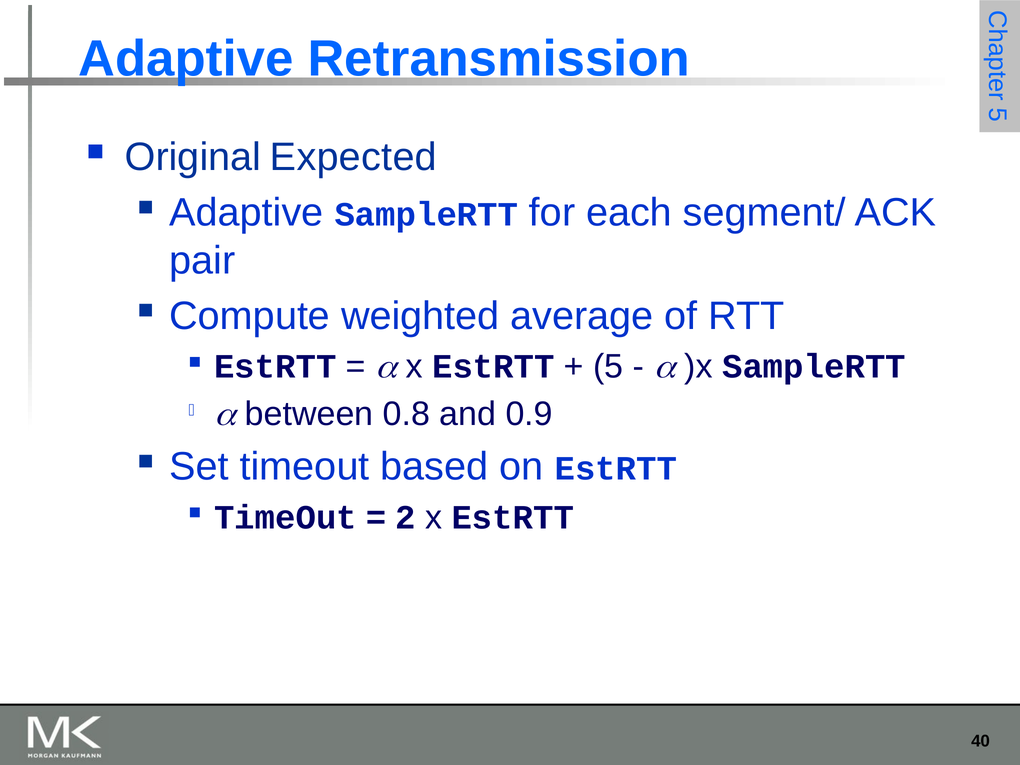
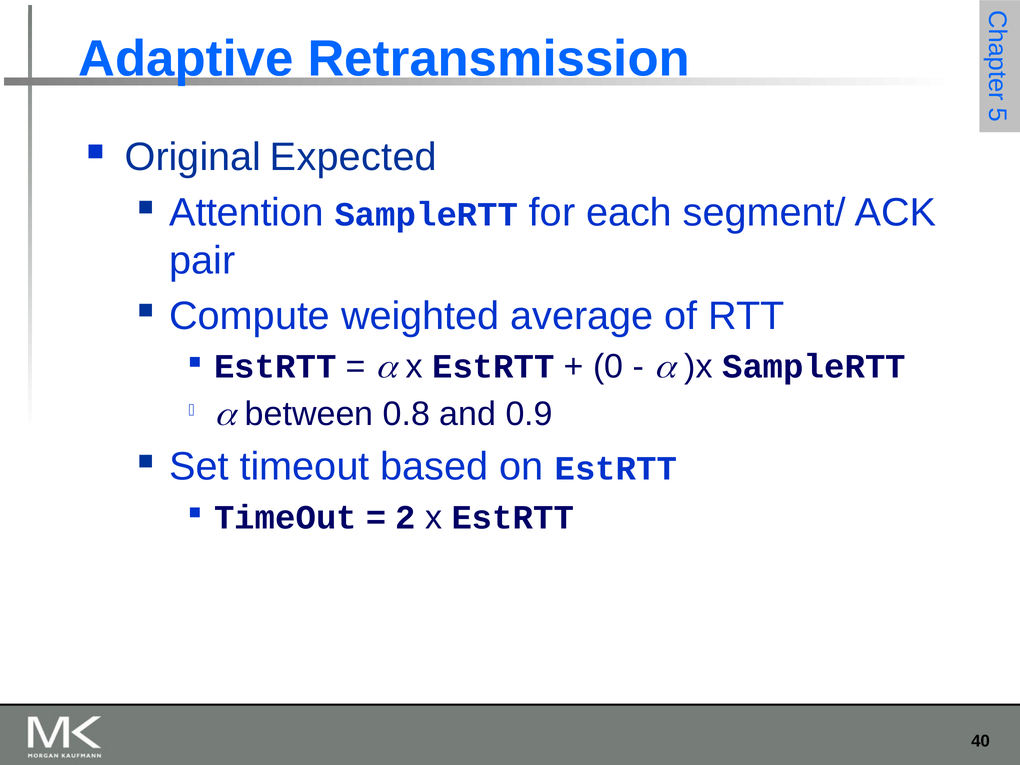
Adaptive: Adaptive -> Attention (247, 213)
5: 5 -> 0 (608, 367)
